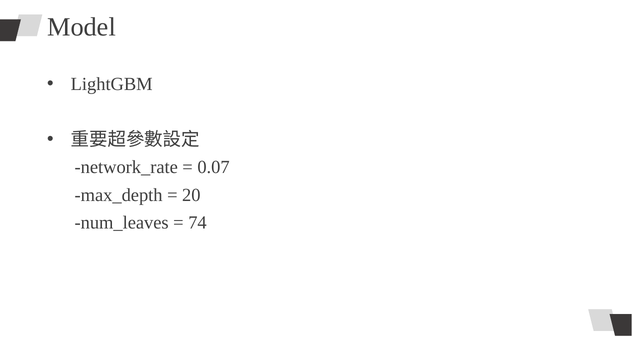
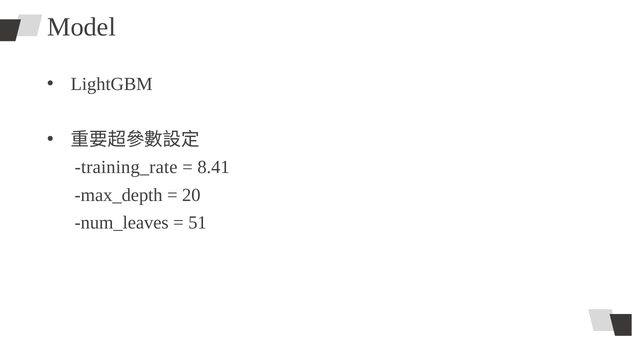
network_rate: network_rate -> training_rate (126, 167)
0.07: 0.07 -> 8.41 (214, 167)
74: 74 -> 51 (197, 223)
